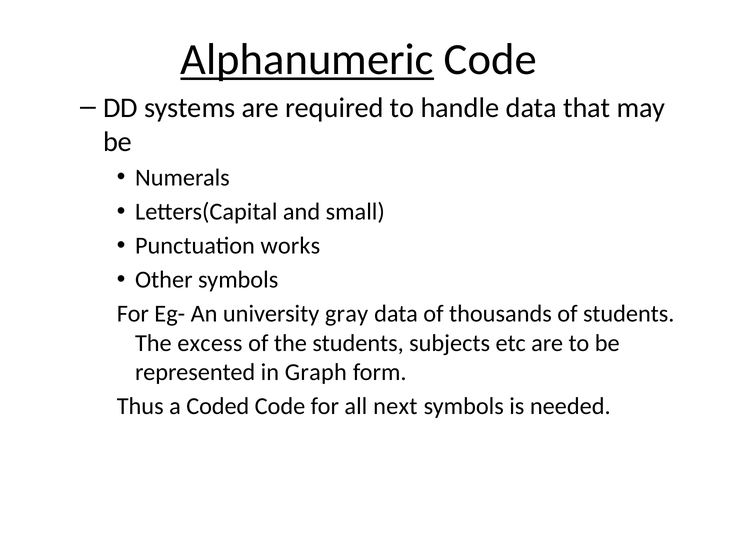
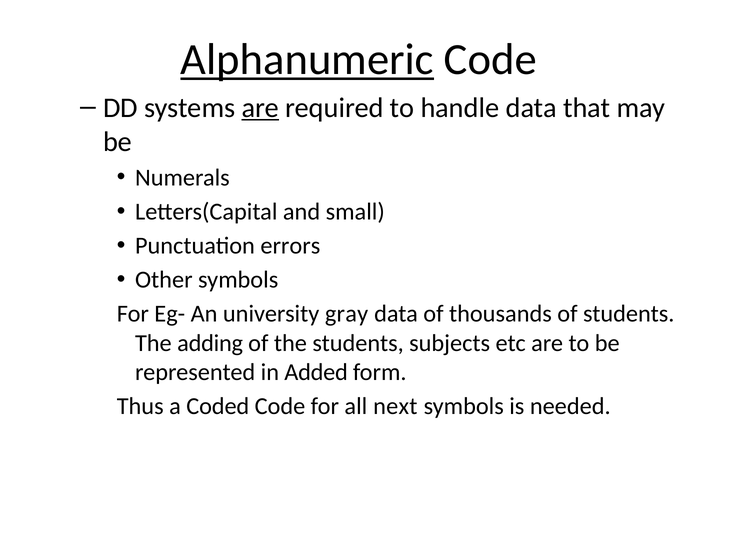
are underline: none -> present (260, 108)
works: works -> errors (290, 246)
excess: excess -> adding (210, 343)
Graph: Graph -> Added (316, 373)
